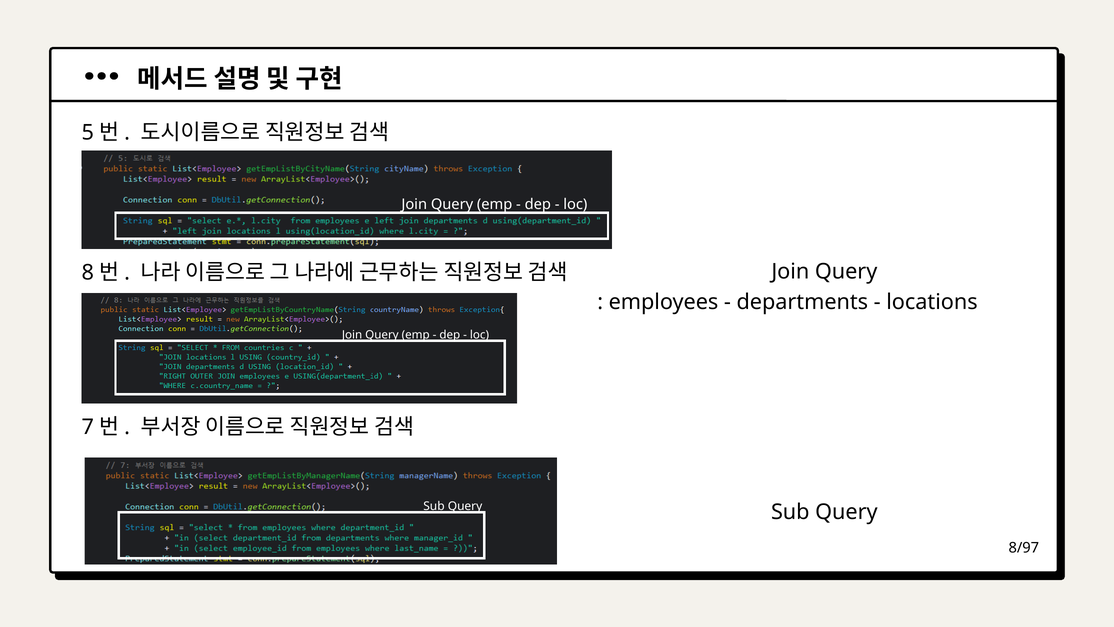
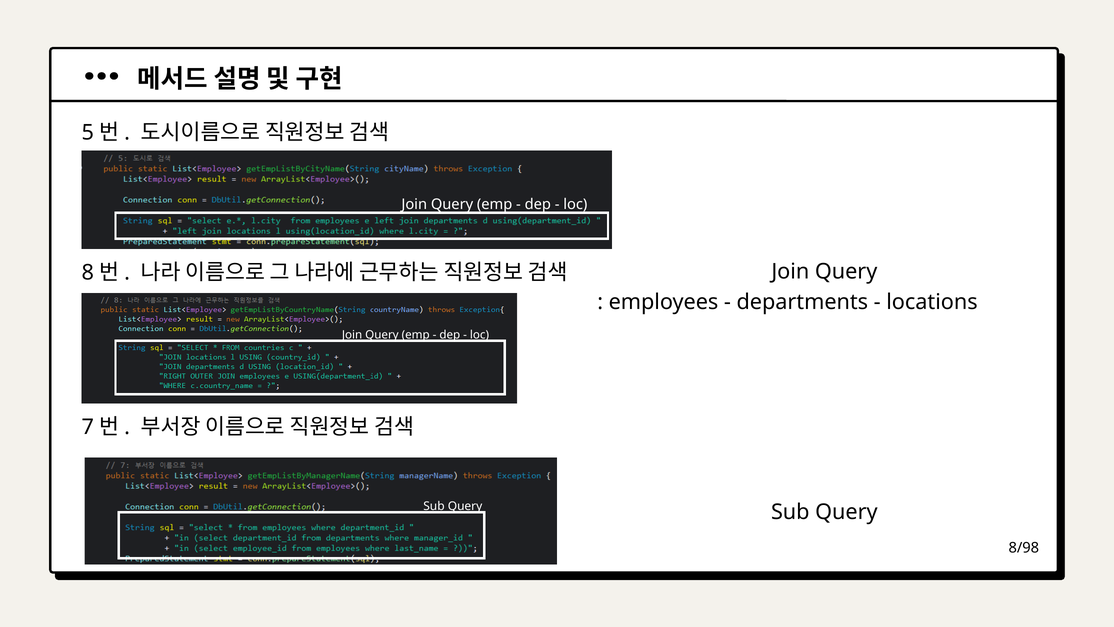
8/97: 8/97 -> 8/98 (1024, 548)
